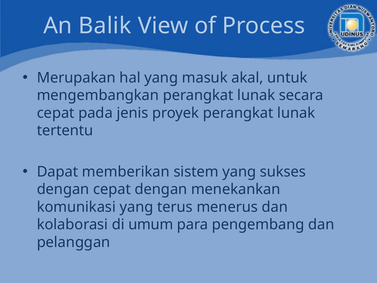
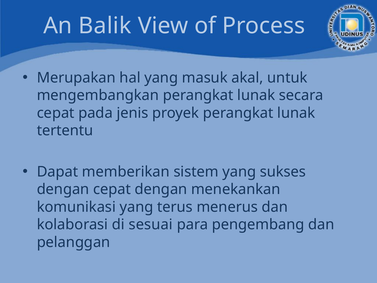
umum: umum -> sesuai (151, 224)
